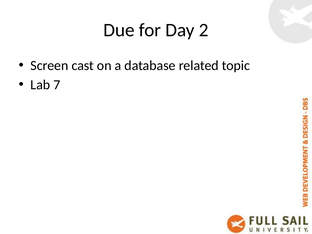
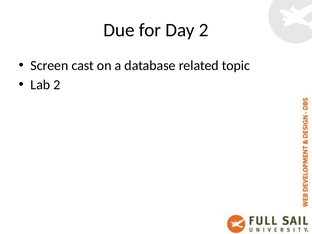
Lab 7: 7 -> 2 (57, 85)
